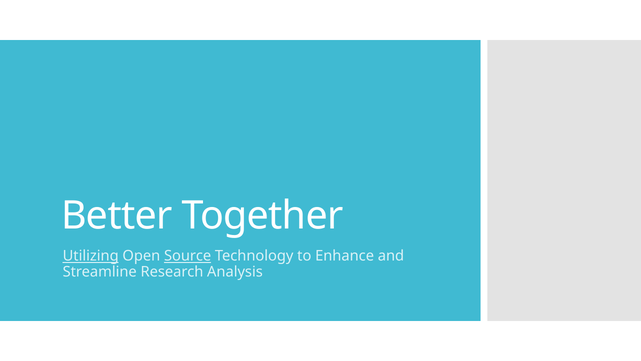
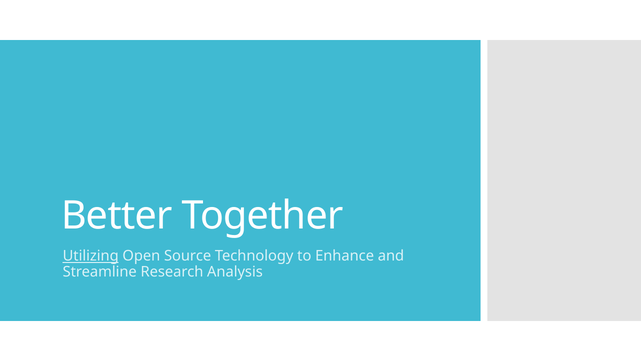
Source underline: present -> none (188, 256)
